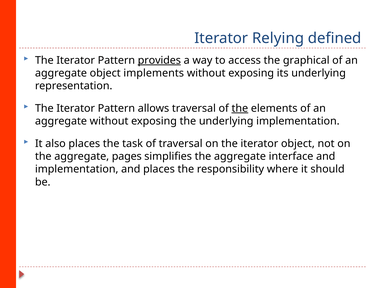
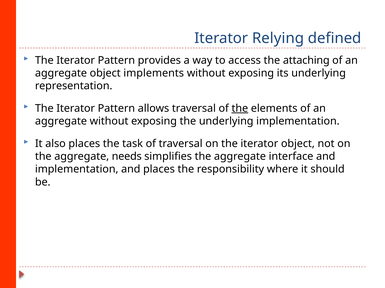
provides underline: present -> none (159, 60)
graphical: graphical -> attaching (306, 60)
pages: pages -> needs (127, 157)
